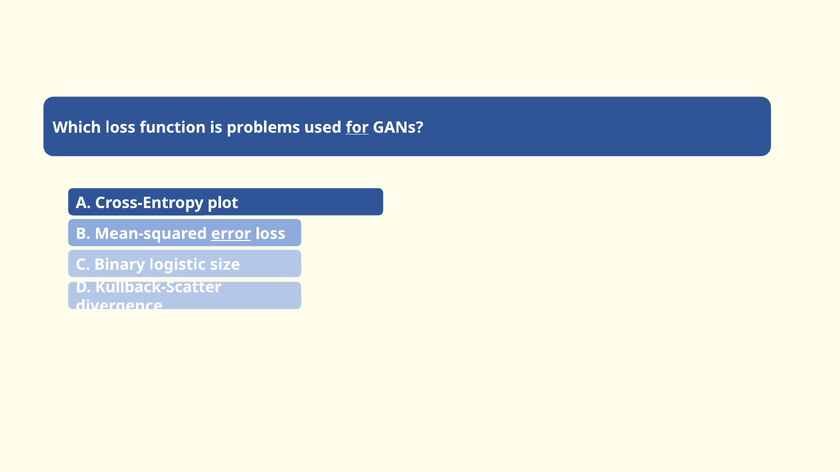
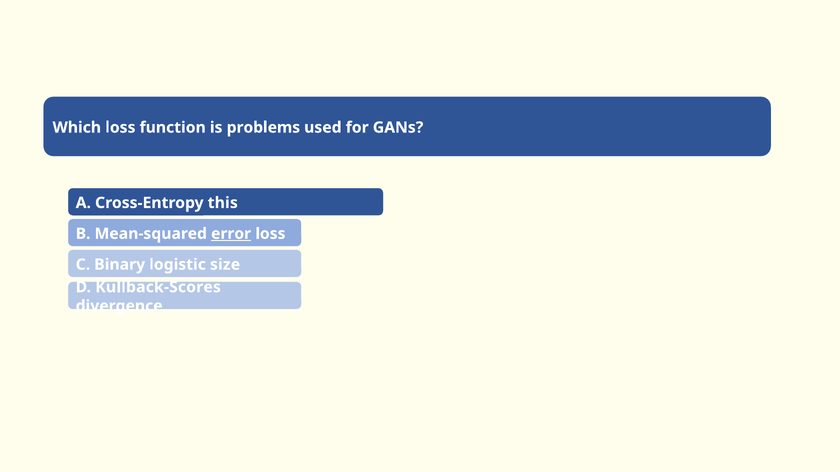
for underline: present -> none (357, 128)
plot: plot -> this (223, 203)
Kullback-Scatter: Kullback-Scatter -> Kullback-Scores (158, 287)
